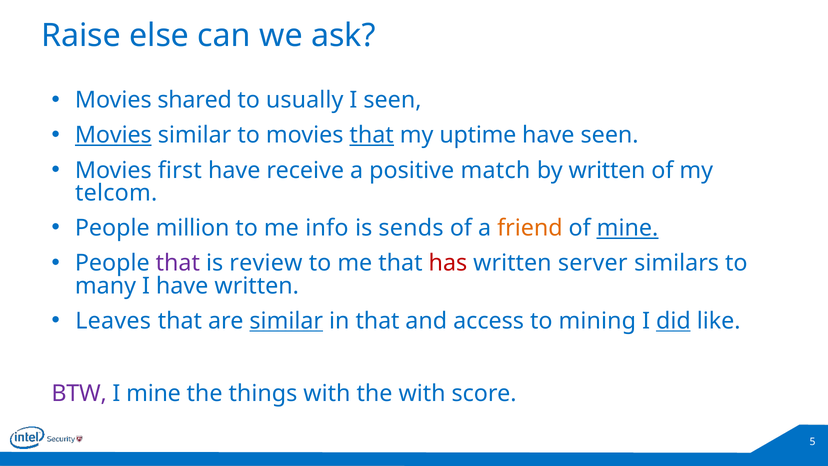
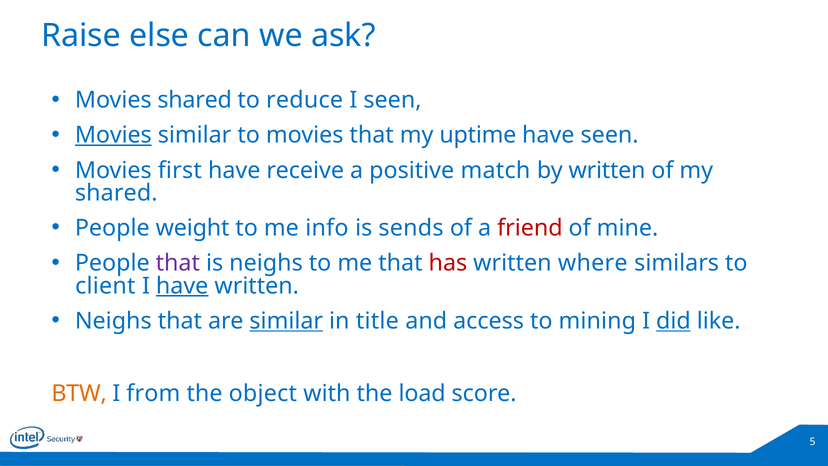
usually: usually -> reduce (305, 100)
that underline: present -> none (372, 135)
telcom: telcom -> shared (116, 193)
million: million -> weight (193, 228)
friend colour: orange -> red (530, 228)
mine underline: present -> none (628, 228)
is review: review -> neighs (266, 263)
server: server -> where (593, 263)
many: many -> client (105, 286)
have underline: none -> present (182, 286)
Leaves: Leaves -> Neighs (113, 321)
in that: that -> title (377, 321)
BTW colour: purple -> orange (79, 393)
I mine: mine -> from (153, 393)
things: things -> object (263, 393)
the with: with -> load (422, 393)
